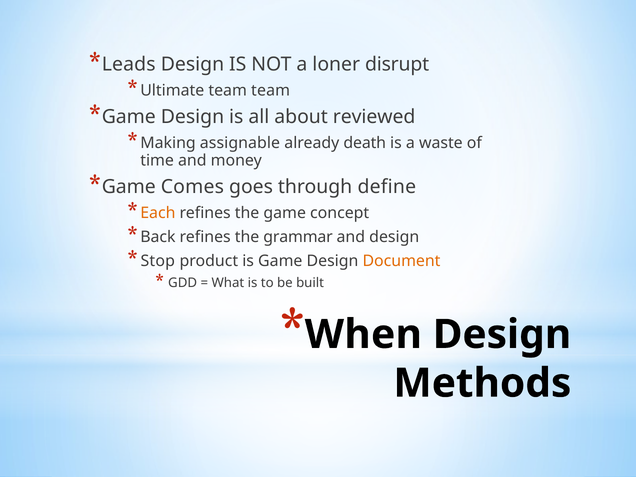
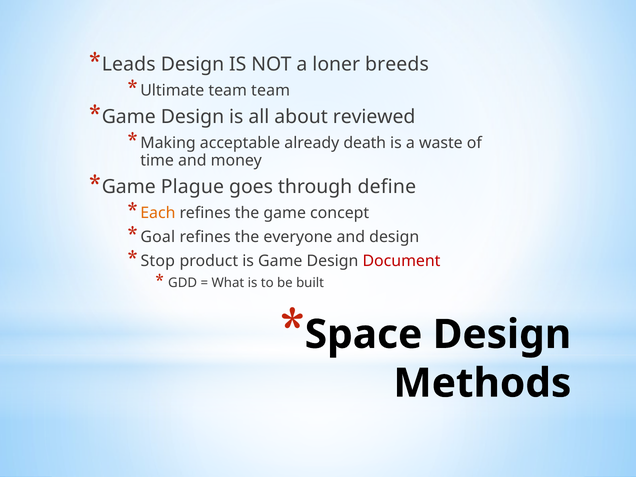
disrupt: disrupt -> breeds (397, 64)
assignable: assignable -> acceptable (240, 143)
Comes: Comes -> Plague (192, 187)
Back: Back -> Goal (158, 237)
grammar: grammar -> everyone (298, 237)
Document colour: orange -> red (402, 261)
When: When -> Space (364, 335)
